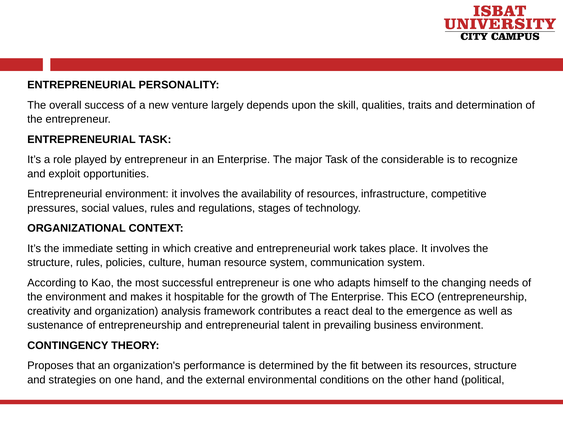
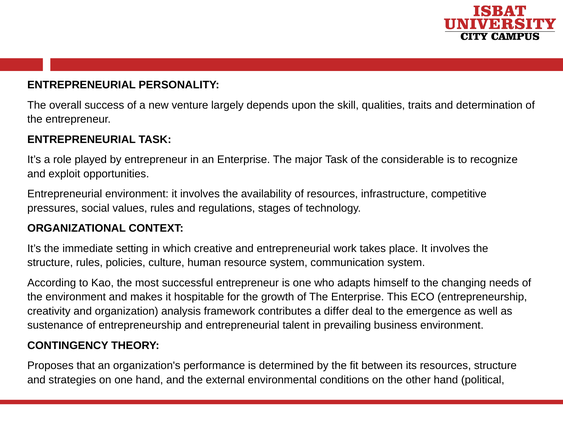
react: react -> differ (336, 311)
